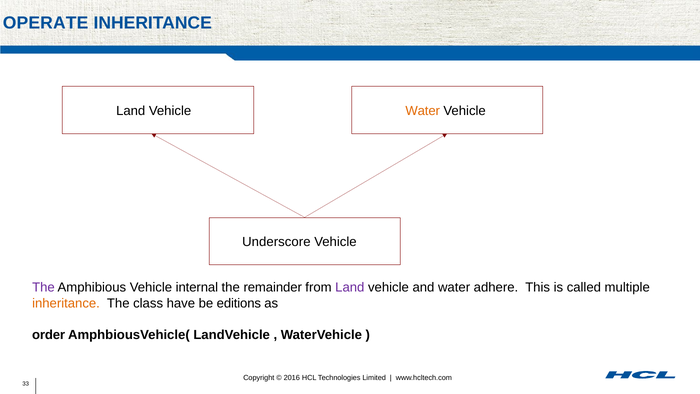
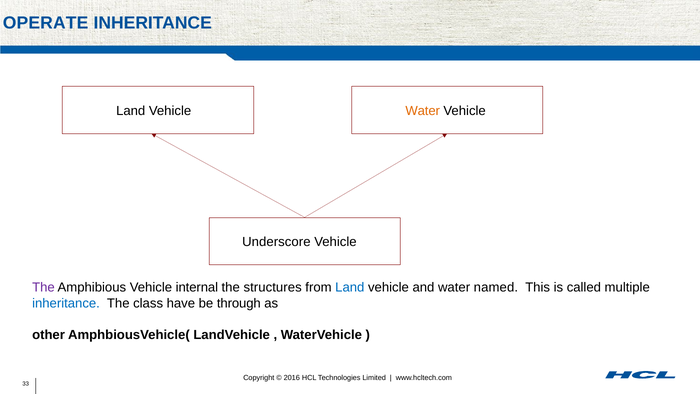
remainder: remainder -> structures (273, 287)
Land colour: purple -> blue (350, 287)
adhere: adhere -> named (496, 287)
inheritance colour: orange -> blue (66, 303)
editions: editions -> through (239, 303)
order: order -> other (49, 335)
